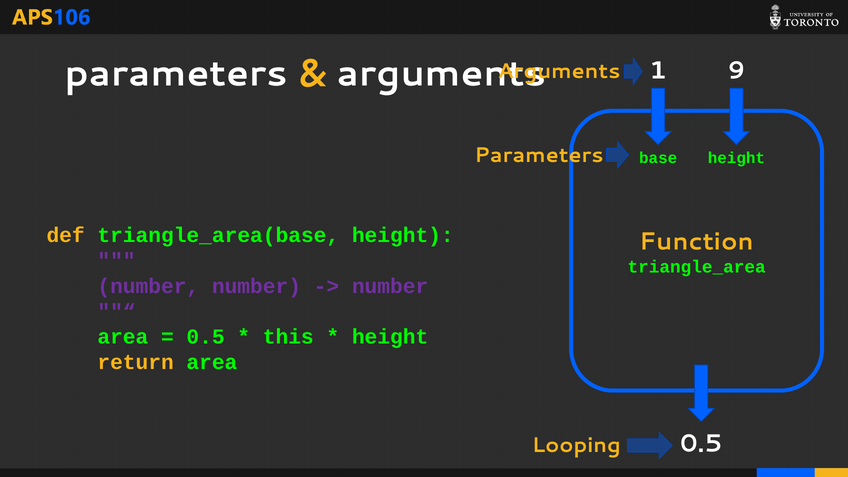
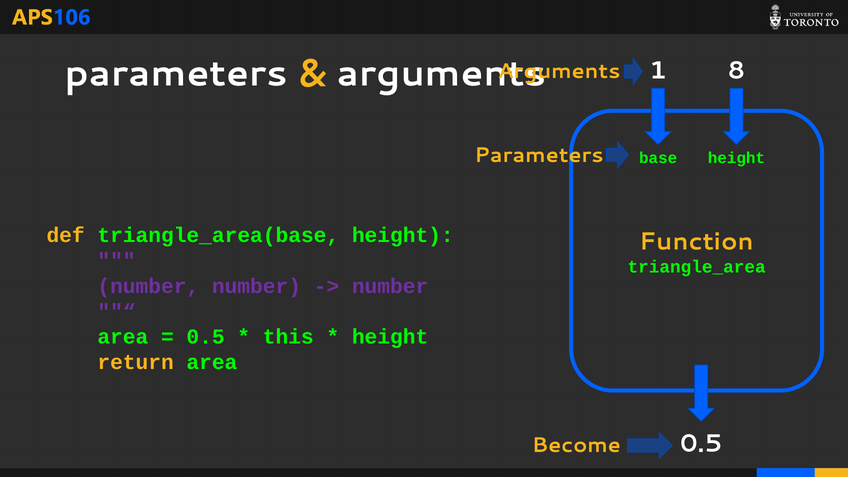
9: 9 -> 8 (736, 71)
Looping: Looping -> Become (576, 445)
